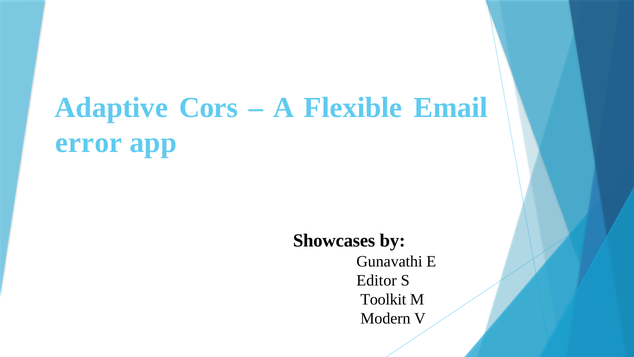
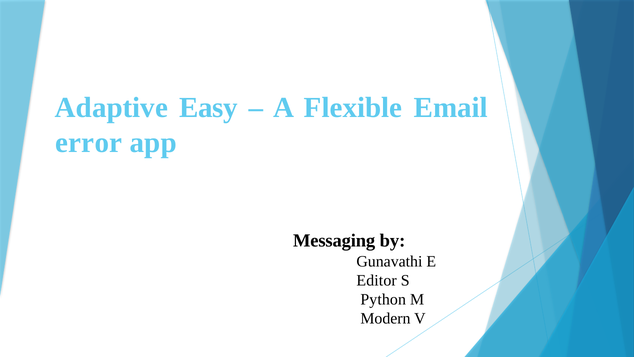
Cors: Cors -> Easy (208, 108)
Showcases: Showcases -> Messaging (334, 241)
Toolkit: Toolkit -> Python (383, 299)
